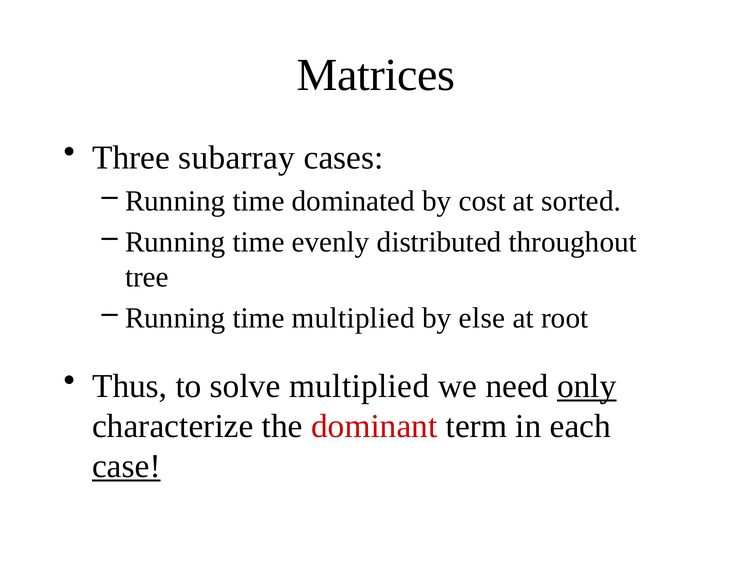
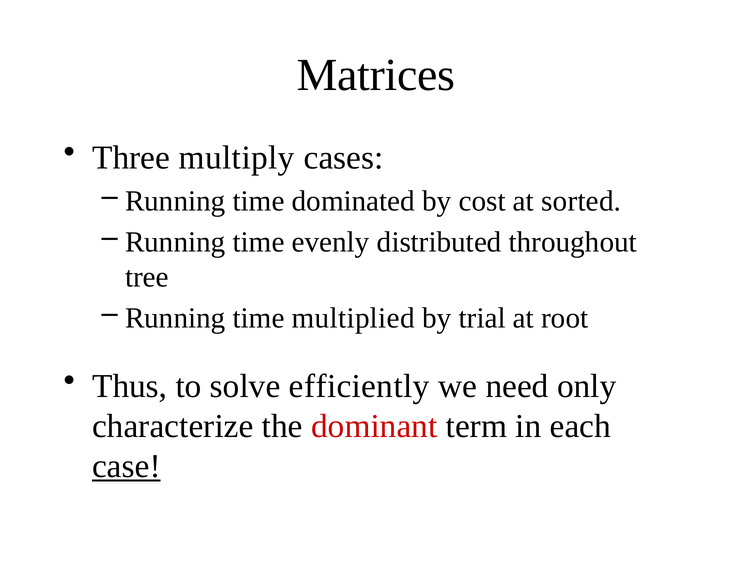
subarray: subarray -> multiply (237, 158)
else: else -> trial (482, 318)
solve multiplied: multiplied -> efficiently (359, 386)
only underline: present -> none (587, 386)
